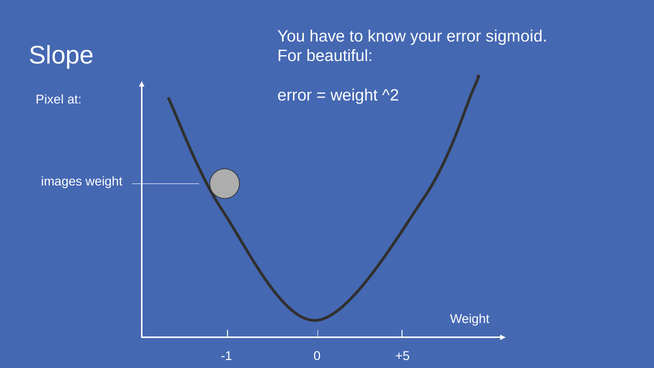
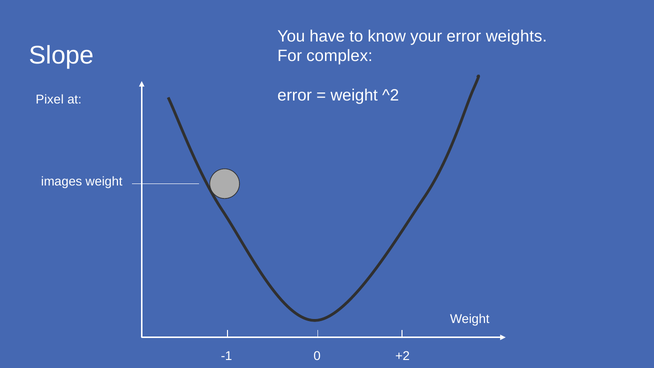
sigmoid: sigmoid -> weights (516, 36)
beautiful: beautiful -> complex (340, 56)
+5: +5 -> +2 (403, 356)
